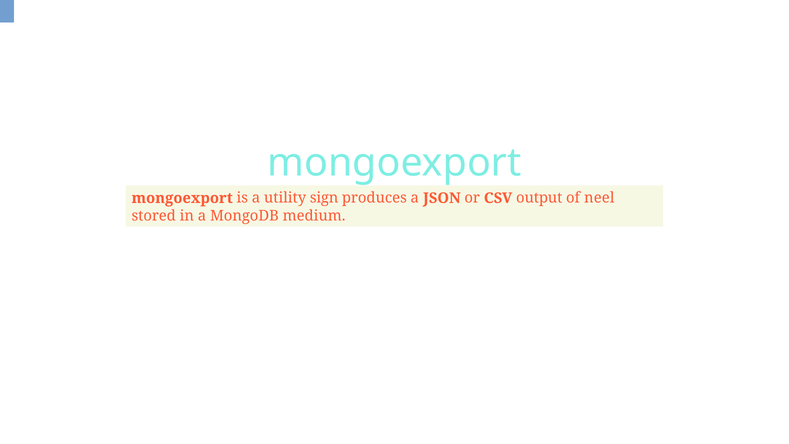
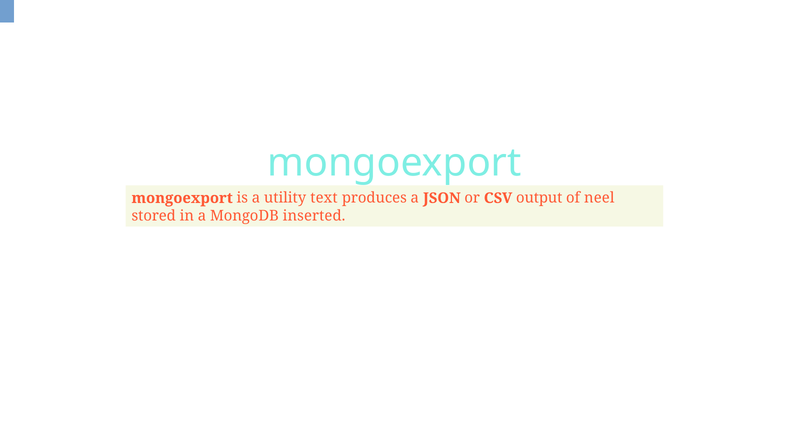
sign: sign -> text (324, 198)
medium: medium -> inserted (314, 216)
